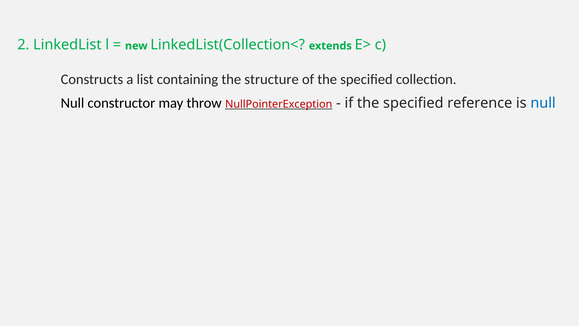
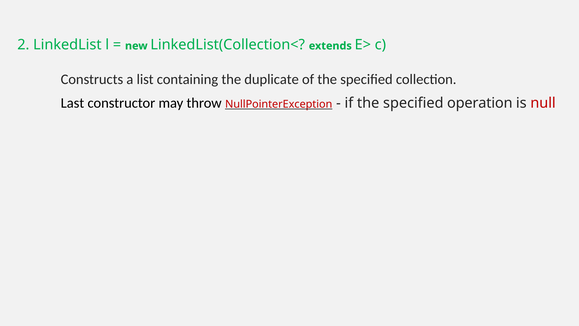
structure: structure -> duplicate (272, 79)
Null: Null -> Last (72, 103)
reference: reference -> operation (480, 103)
null colour: blue -> red (543, 103)
